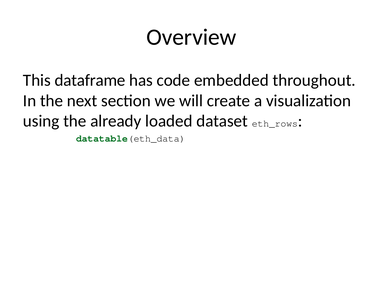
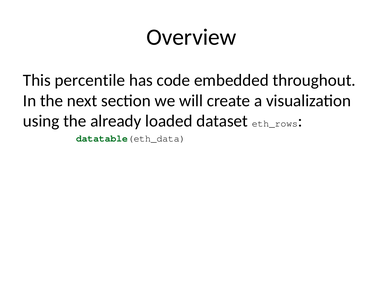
dataframe: dataframe -> percentile (90, 80)
